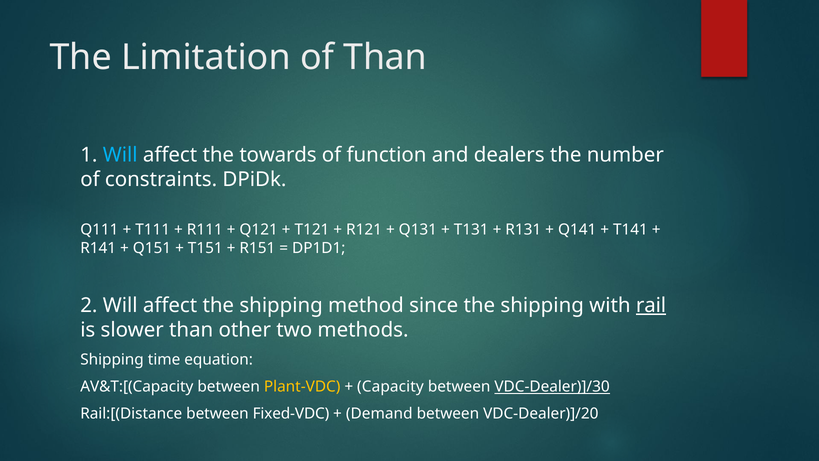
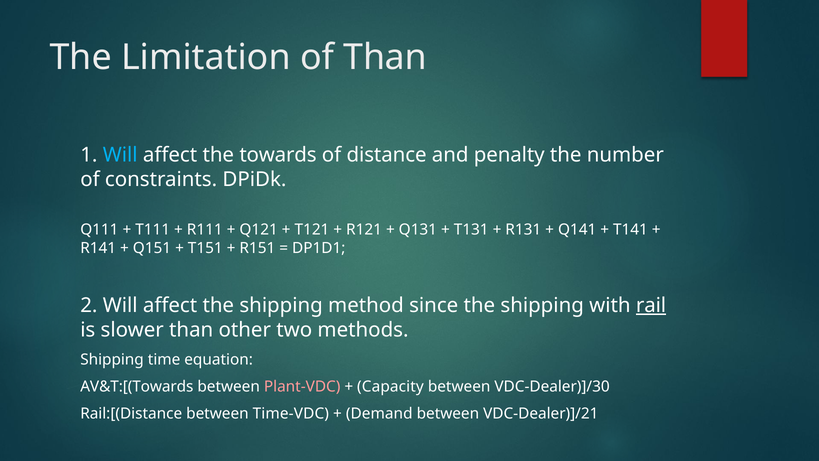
function: function -> distance (387, 155)
dealers: dealers -> penalty (509, 155)
AV&T:[(Capacity: AV&T:[(Capacity -> AV&T:[(Towards (137, 386)
Plant-VDC colour: yellow -> pink (302, 386)
VDC-Dealer)]/30 underline: present -> none (552, 386)
Fixed-VDC: Fixed-VDC -> Time-VDC (291, 413)
VDC-Dealer)]/20: VDC-Dealer)]/20 -> VDC-Dealer)]/21 (541, 413)
